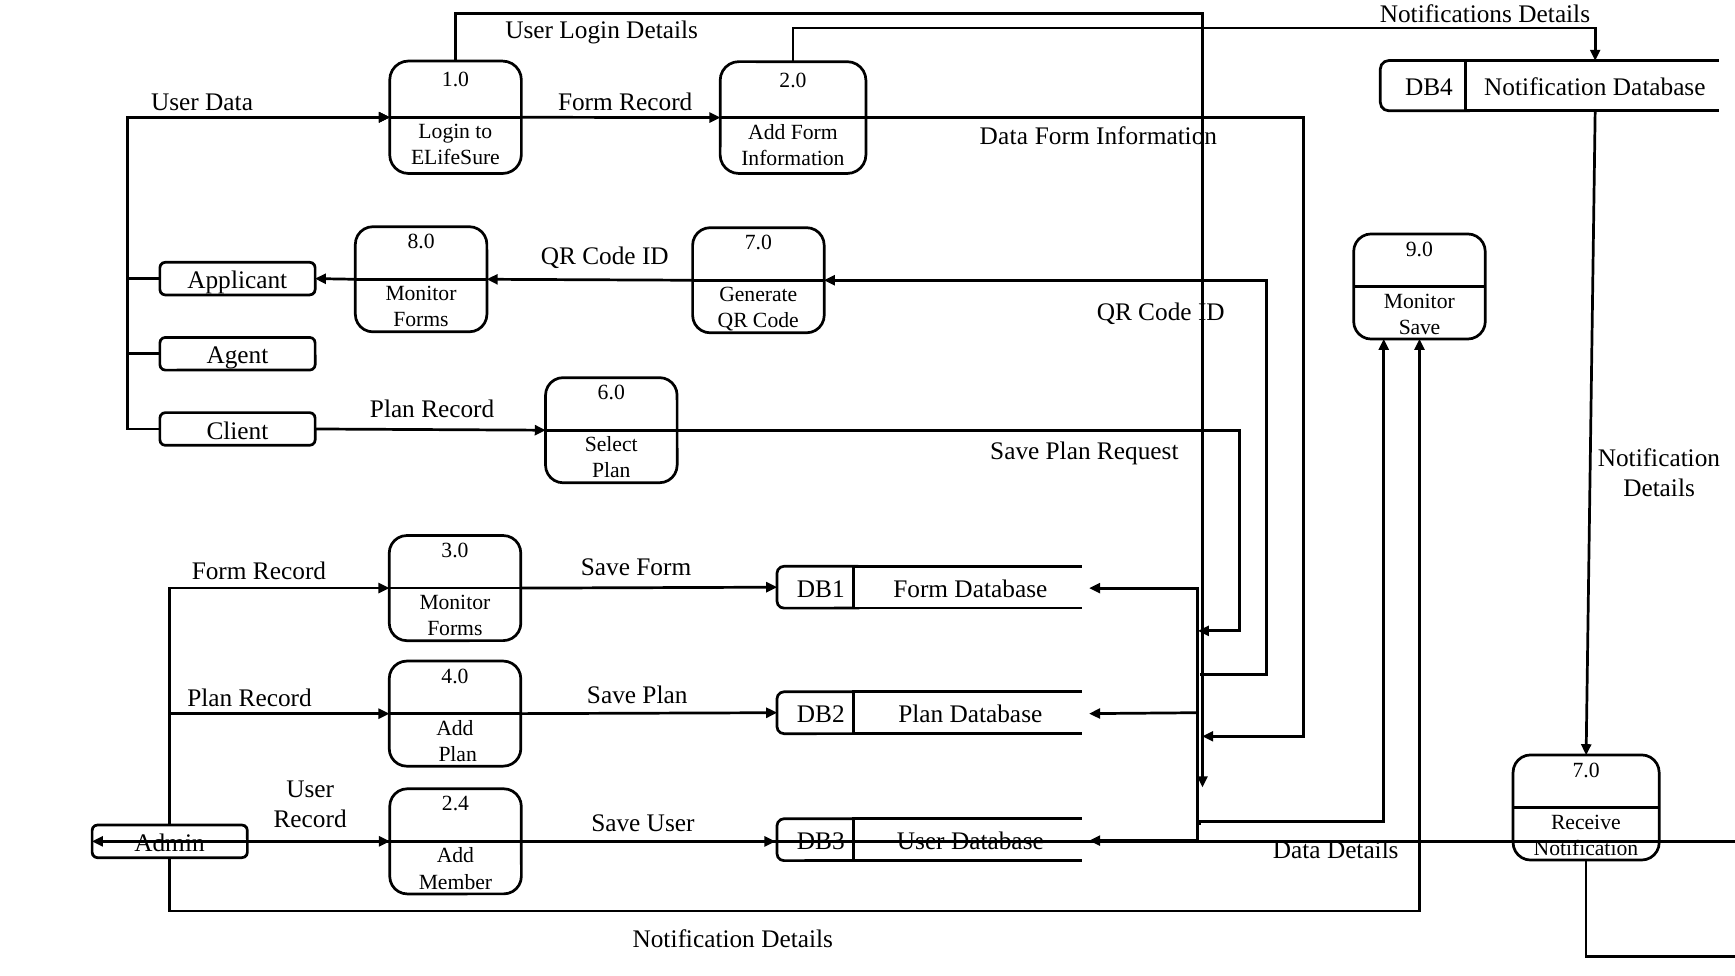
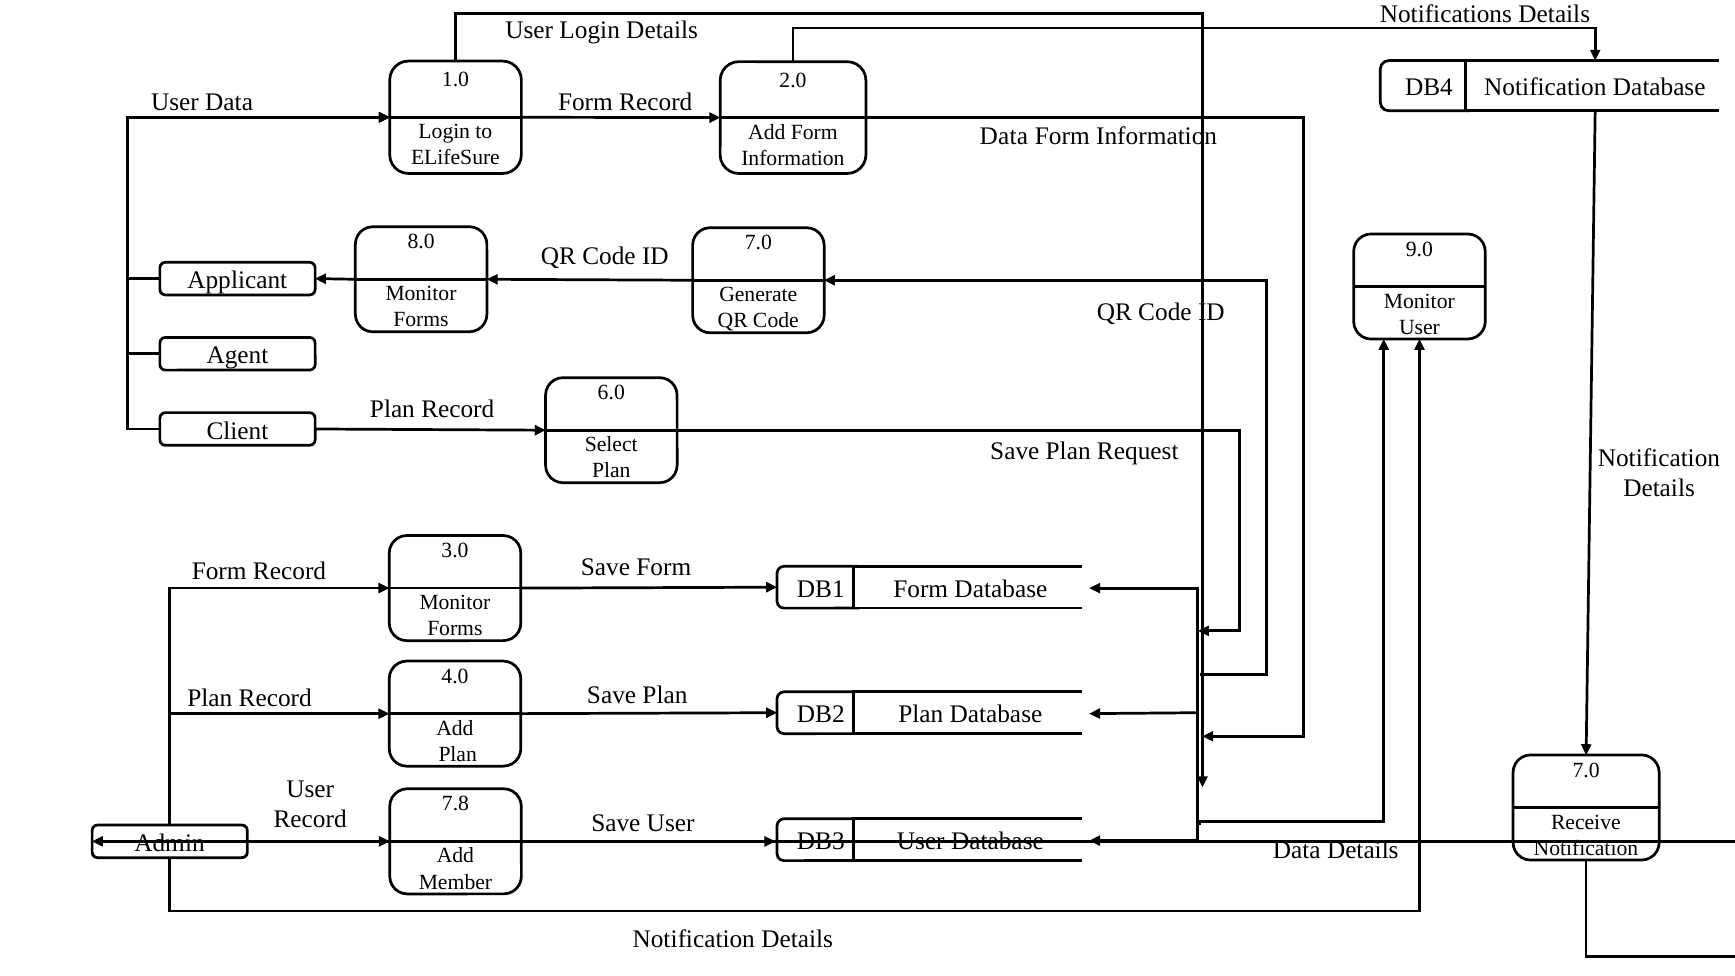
Save: Save -> User (1419, 327)
2.4: 2.4 -> 7.8 (456, 804)
